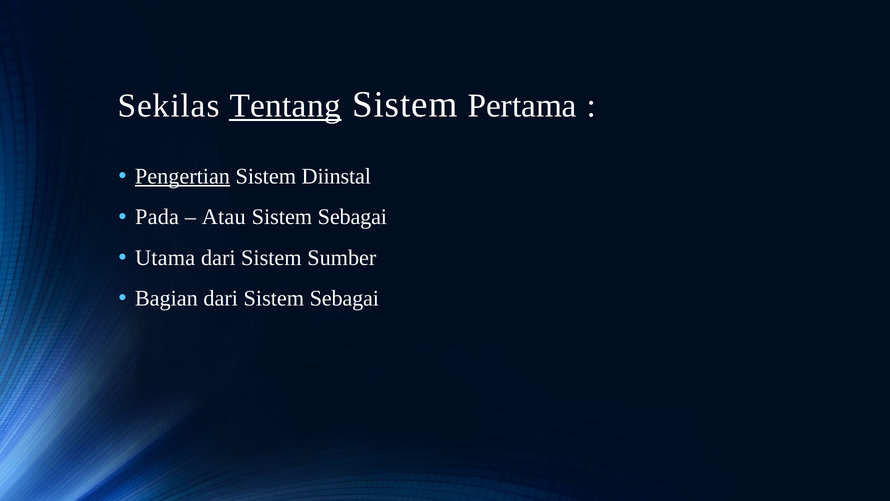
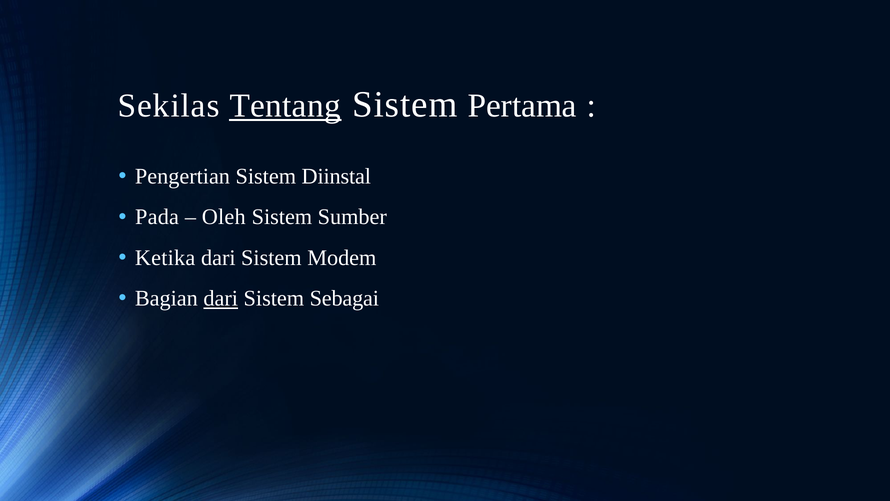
Pengertian underline: present -> none (182, 176)
Atau: Atau -> Oleh (224, 217)
Sebagai: Sebagai -> Sumber (352, 217)
Utama: Utama -> Ketika (165, 258)
Sumber: Sumber -> Modem (342, 258)
dari underline: none -> present (221, 298)
